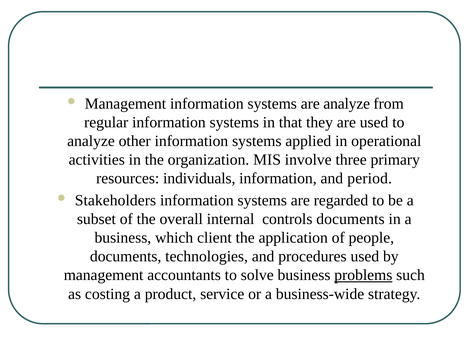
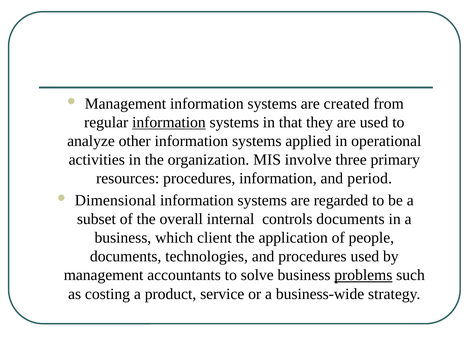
are analyze: analyze -> created (347, 104)
information underline: none -> present (169, 122)
resources individuals: individuals -> procedures (199, 178)
Stakeholders: Stakeholders -> Dimensional (115, 200)
